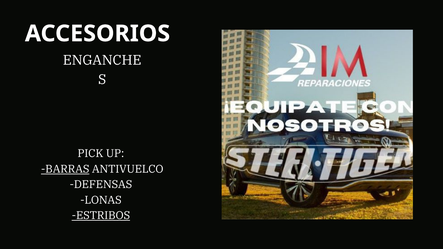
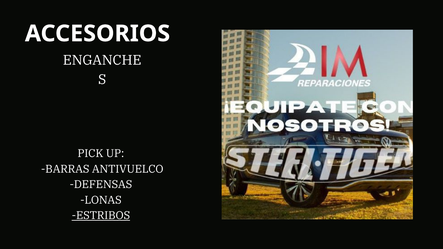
BARRAS underline: present -> none (65, 169)
